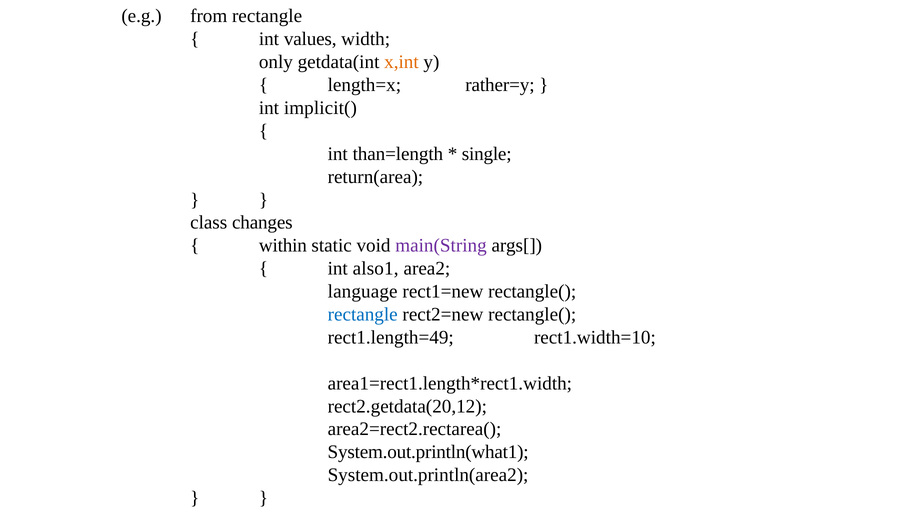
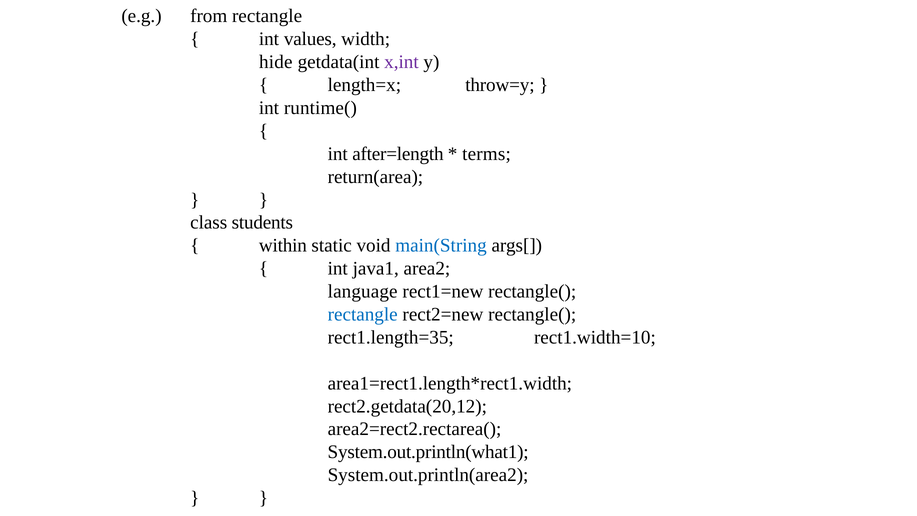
only: only -> hide (276, 62)
x,int colour: orange -> purple (401, 62)
rather=y: rather=y -> throw=y (500, 85)
implicit(: implicit( -> runtime( (320, 108)
than=length: than=length -> after=length (398, 154)
single: single -> terms (486, 154)
changes: changes -> students (262, 223)
main(String colour: purple -> blue (441, 246)
also1: also1 -> java1 (376, 268)
rect1.length=49: rect1.length=49 -> rect1.length=35 (391, 337)
